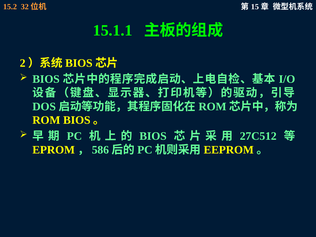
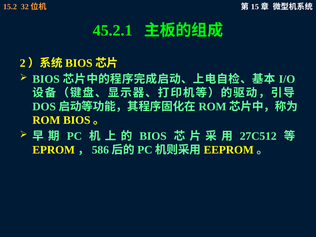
15.1.1: 15.1.1 -> 45.2.1 (113, 30)
